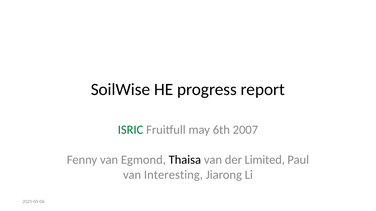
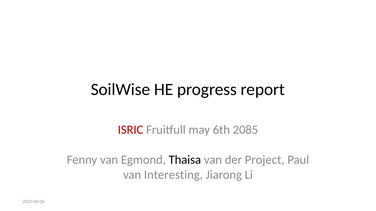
ISRIC colour: green -> red (131, 130)
2007: 2007 -> 2085 (245, 130)
Limited: Limited -> Project (265, 160)
